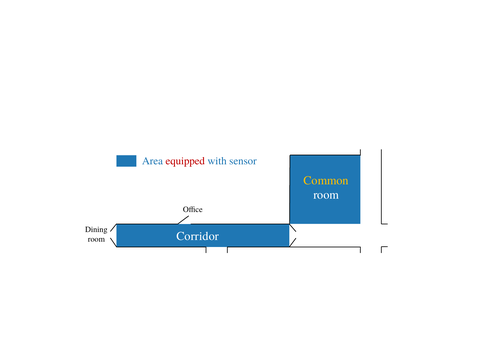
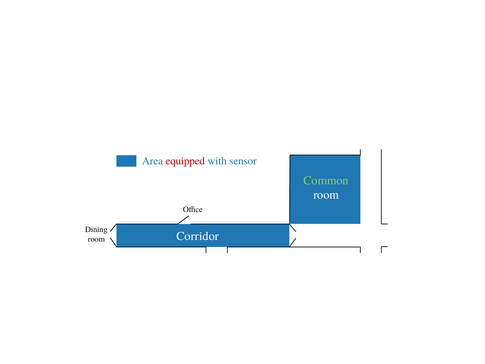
Common colour: yellow -> light green (326, 180)
